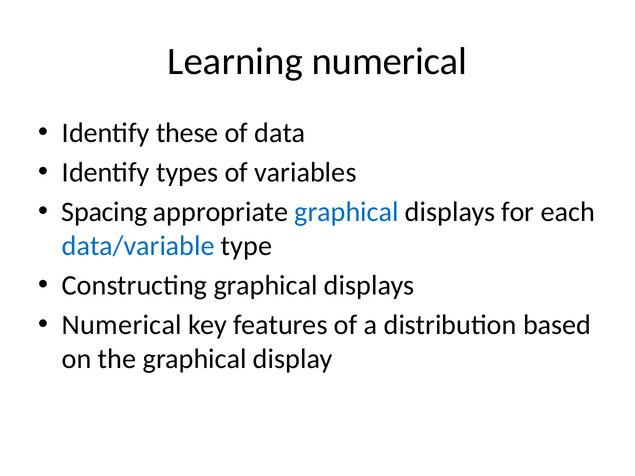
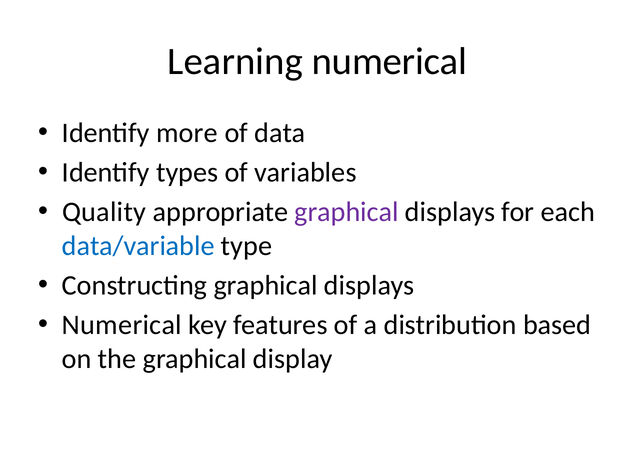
these: these -> more (187, 133)
Spacing: Spacing -> Quality (104, 212)
graphical colour: blue -> purple (346, 212)
